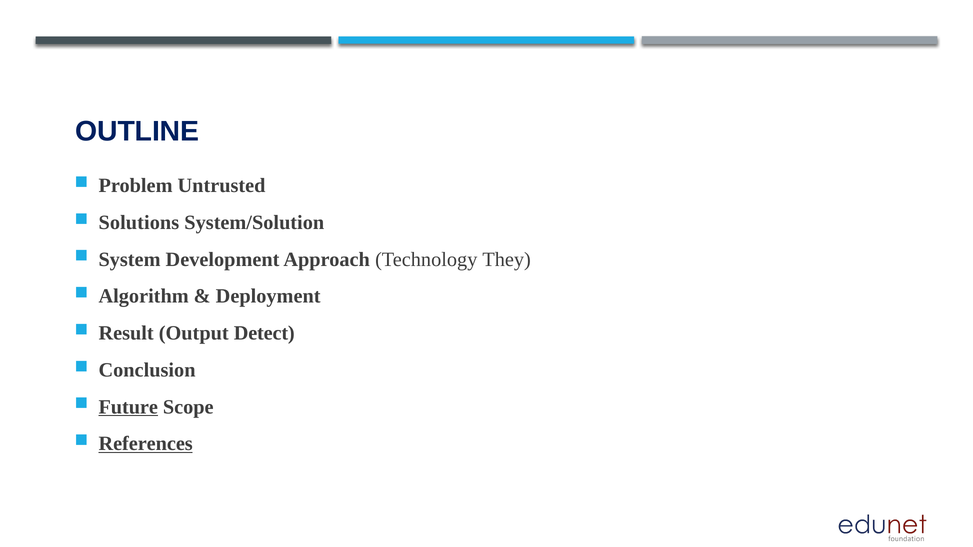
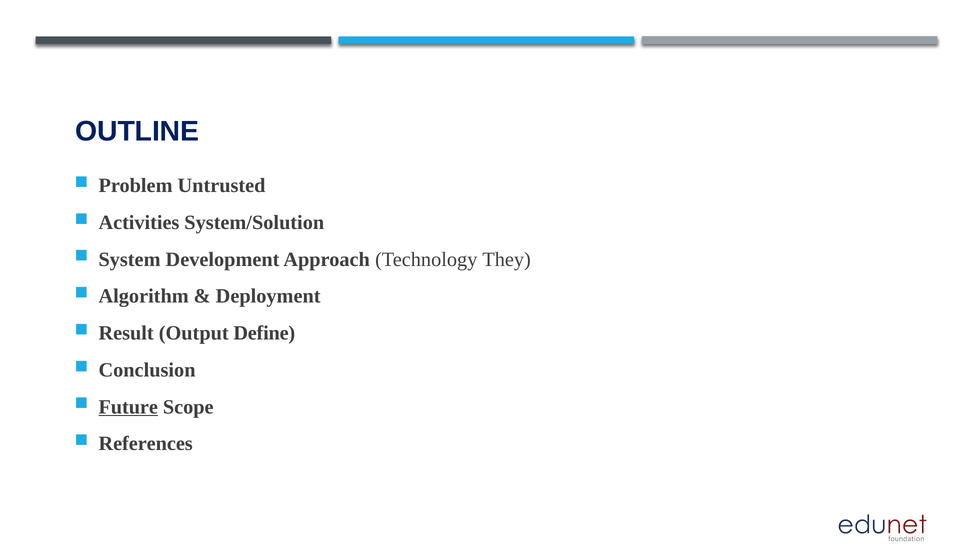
Solutions: Solutions -> Activities (139, 223)
Detect: Detect -> Define (264, 333)
References underline: present -> none (146, 444)
